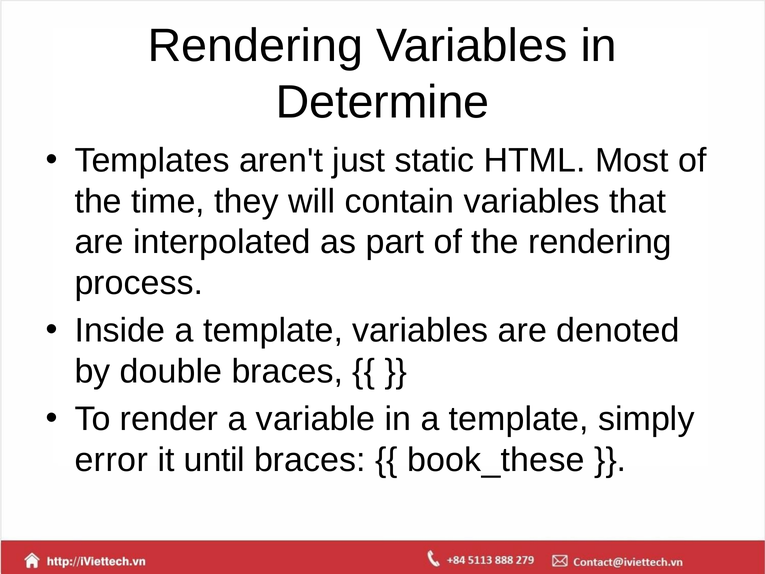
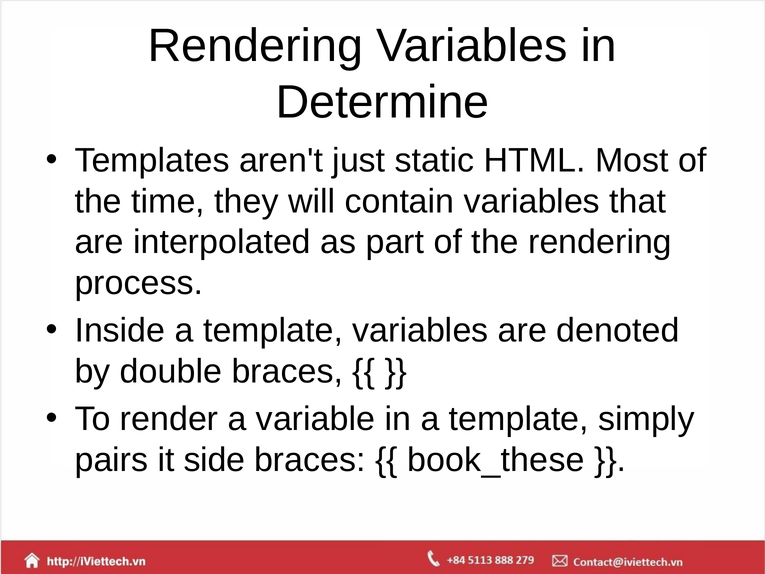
error: error -> pairs (111, 460)
until: until -> side (214, 460)
